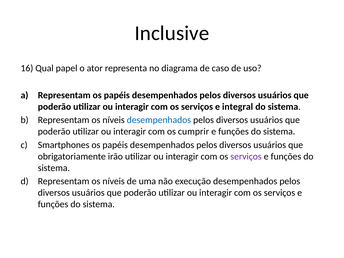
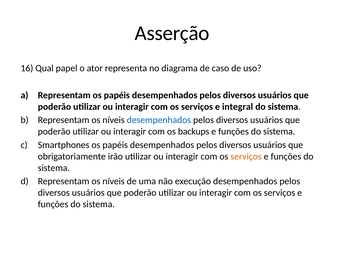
Inclusive: Inclusive -> Asserção (172, 33)
cumprir: cumprir -> backups (194, 131)
serviços colour: purple -> orange (246, 156)
